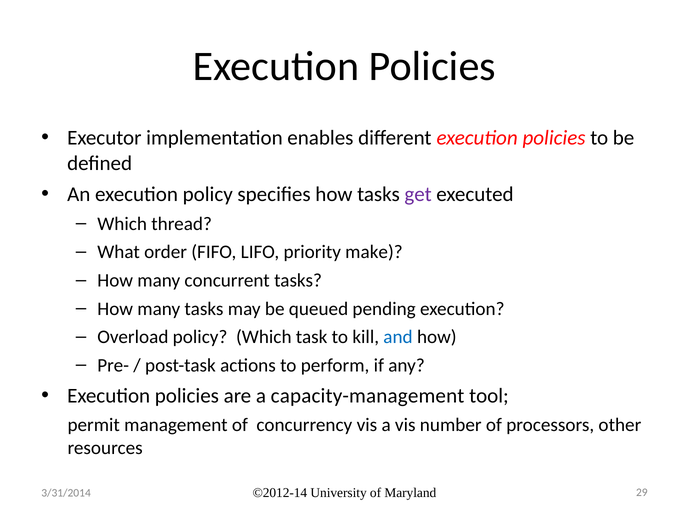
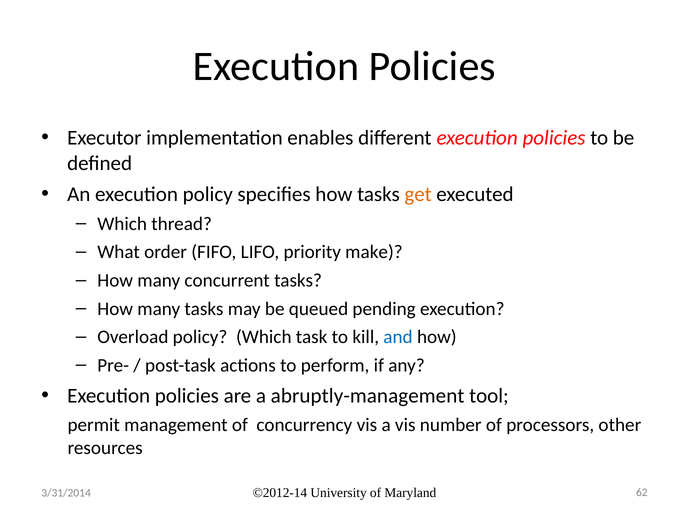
get colour: purple -> orange (418, 195)
capacity-management: capacity-management -> abruptly-management (368, 396)
29: 29 -> 62 (642, 493)
